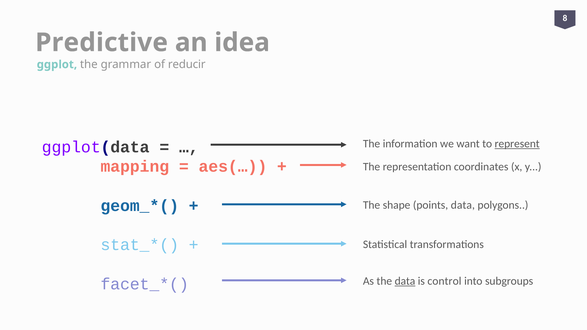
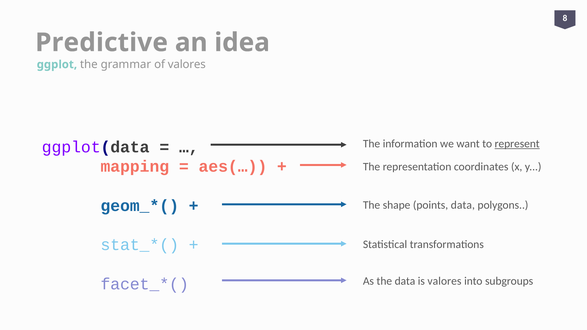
of reducir: reducir -> valores (187, 64)
data underline: present -> none (405, 281)
is control: control -> valores (444, 281)
